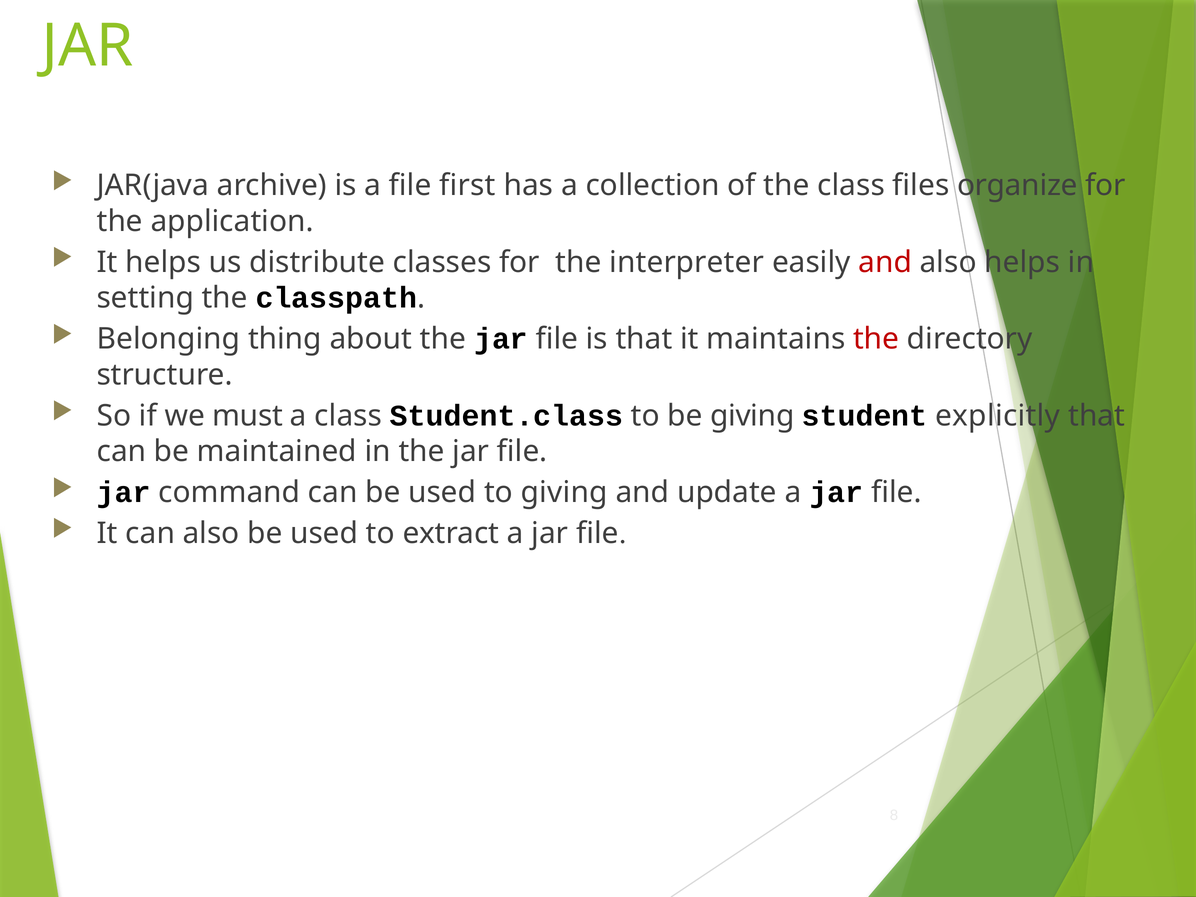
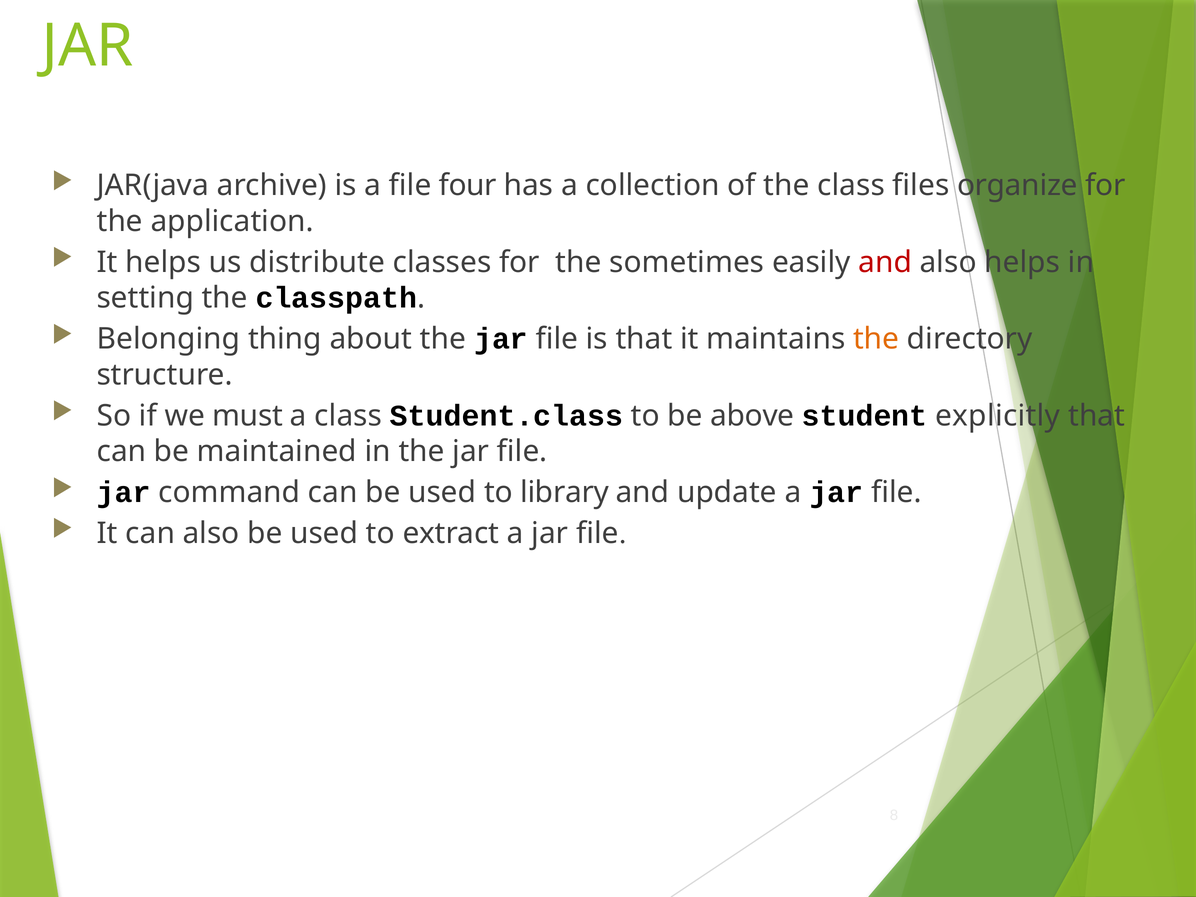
first: first -> four (468, 185)
interpreter: interpreter -> sometimes (687, 262)
the colour: red -> orange (876, 339)
be giving: giving -> above (752, 416)
to giving: giving -> library (564, 492)
